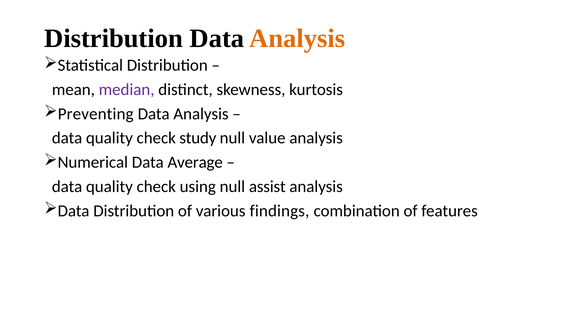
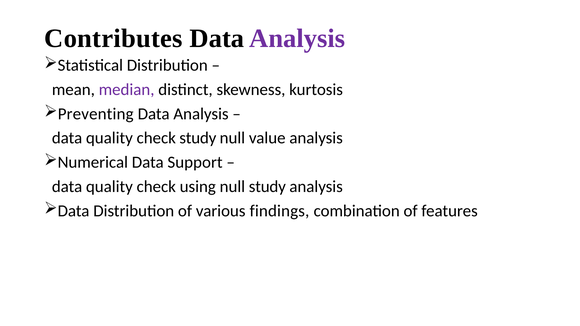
Distribution: Distribution -> Contributes (113, 39)
Analysis colour: orange -> purple (297, 39)
Average: Average -> Support (195, 162)
null assist: assist -> study (267, 187)
